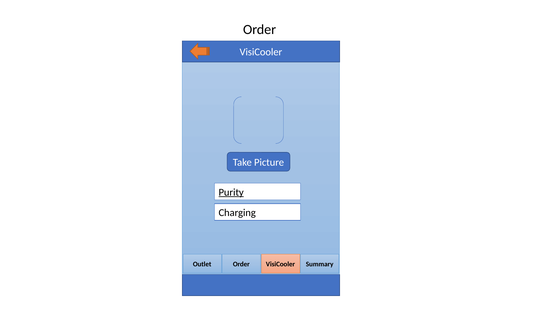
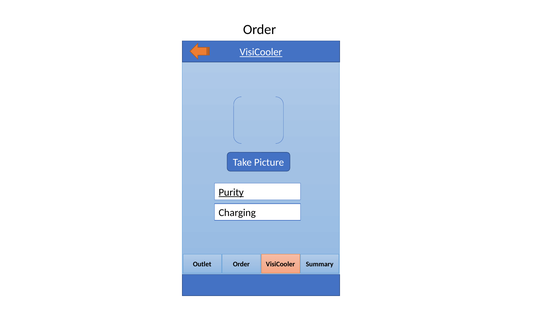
VisiCooler underline: none -> present (261, 52)
